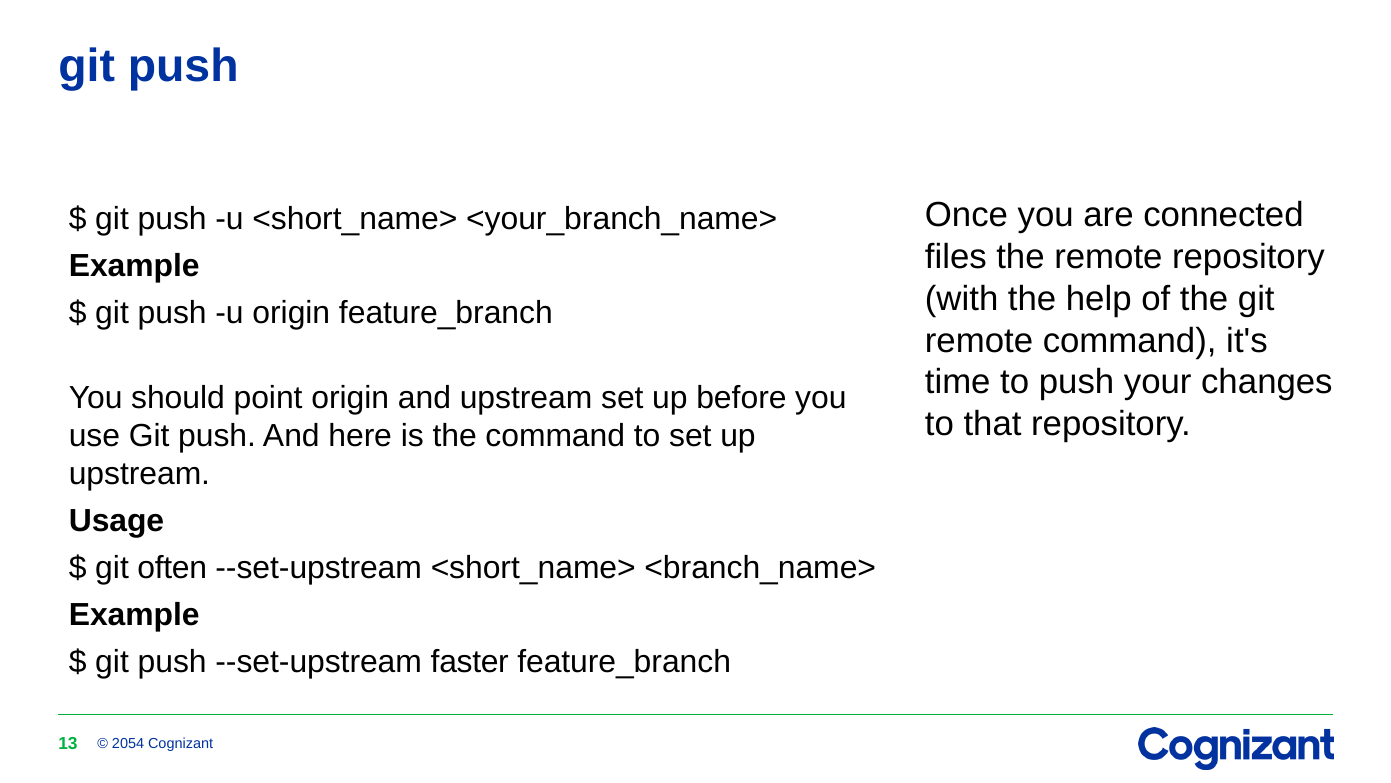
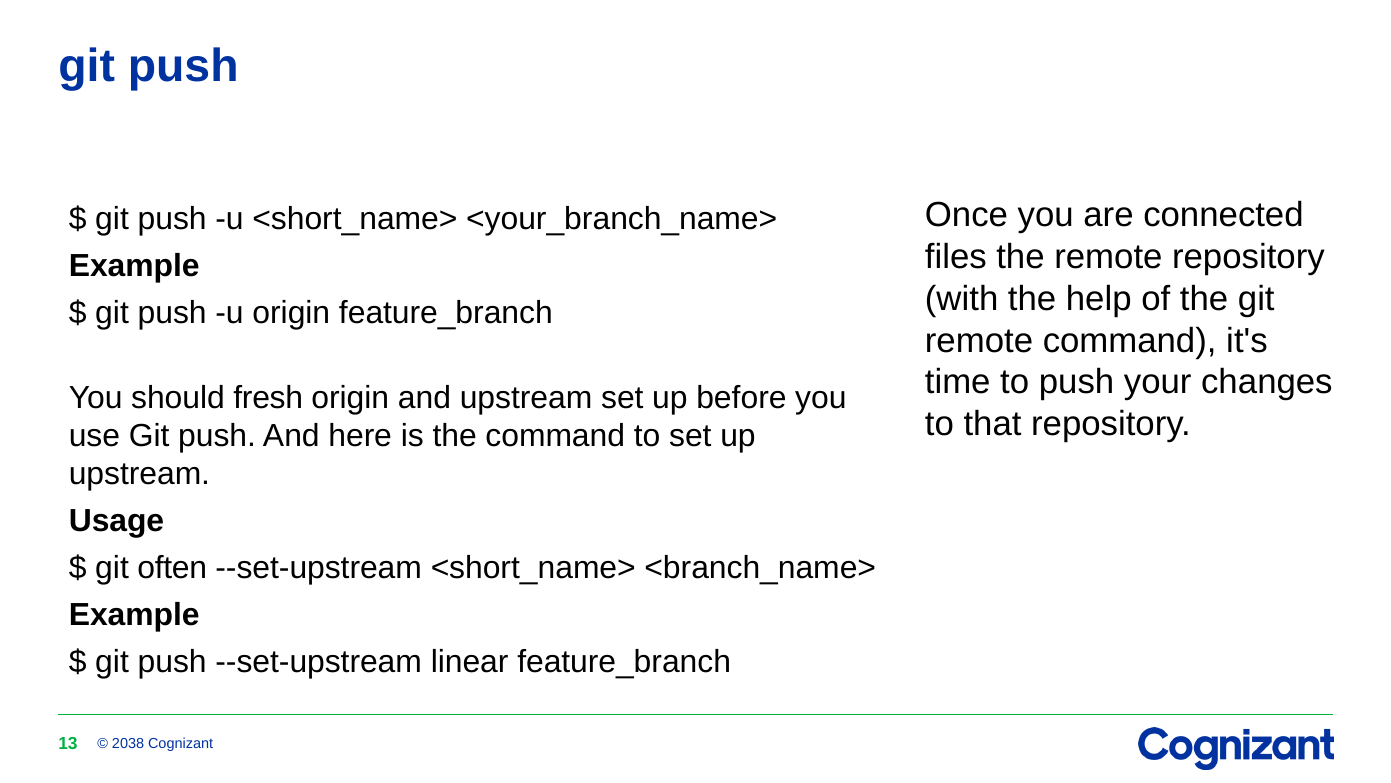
point: point -> fresh (268, 397)
faster: faster -> linear (470, 661)
2054: 2054 -> 2038 (128, 743)
